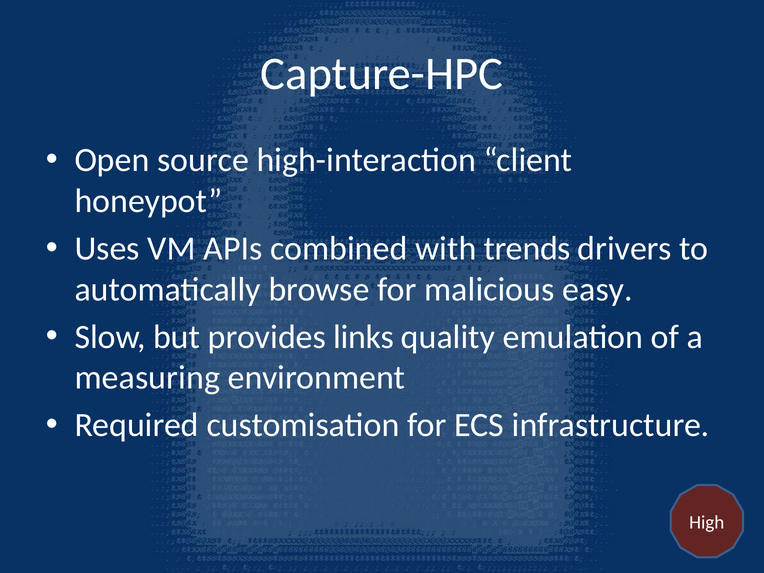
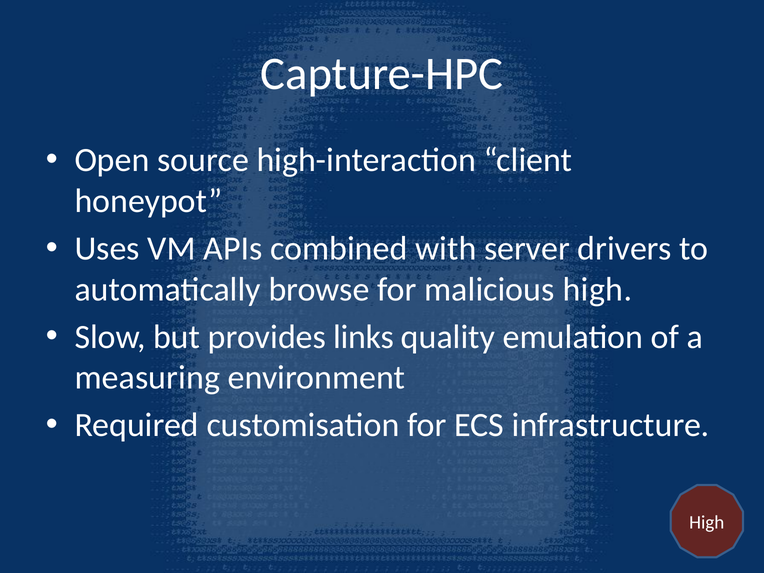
trends: trends -> server (527, 249)
malicious easy: easy -> high (597, 289)
